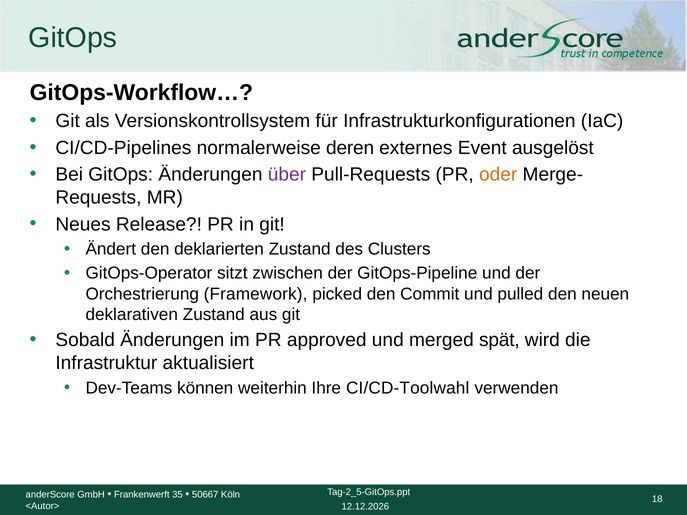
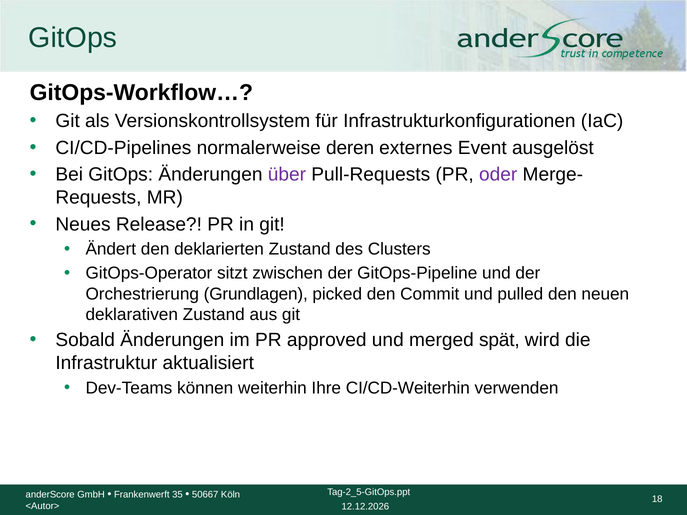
oder colour: orange -> purple (498, 175)
Framework: Framework -> Grundlagen (256, 294)
CI/CD-Toolwahl: CI/CD-Toolwahl -> CI/CD-Weiterhin (408, 388)
